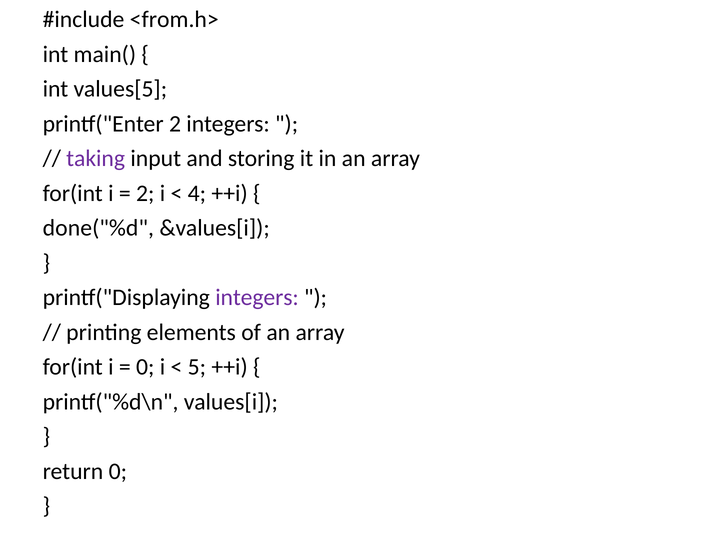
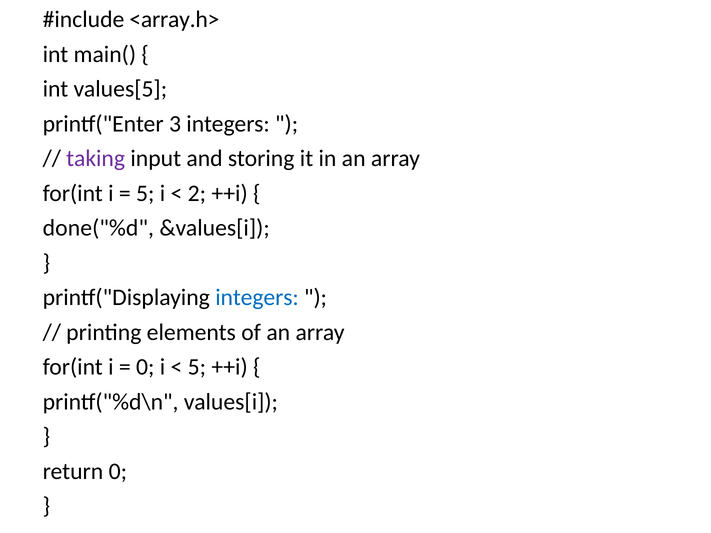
<from.h>: <from.h> -> <array.h> (174, 19)
printf("Enter 2: 2 -> 3 (175, 124)
2: 2 -> 5 (145, 193)
4: 4 -> 2 (197, 193)
integers colour: purple -> blue (257, 298)
